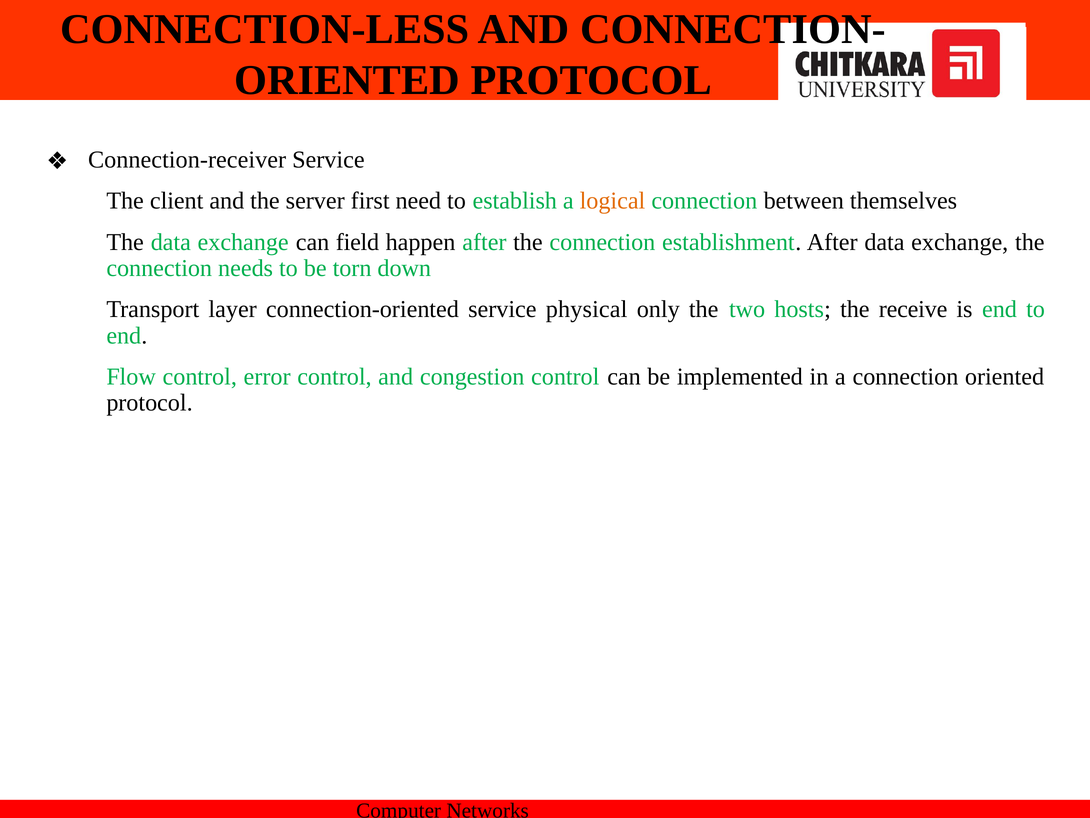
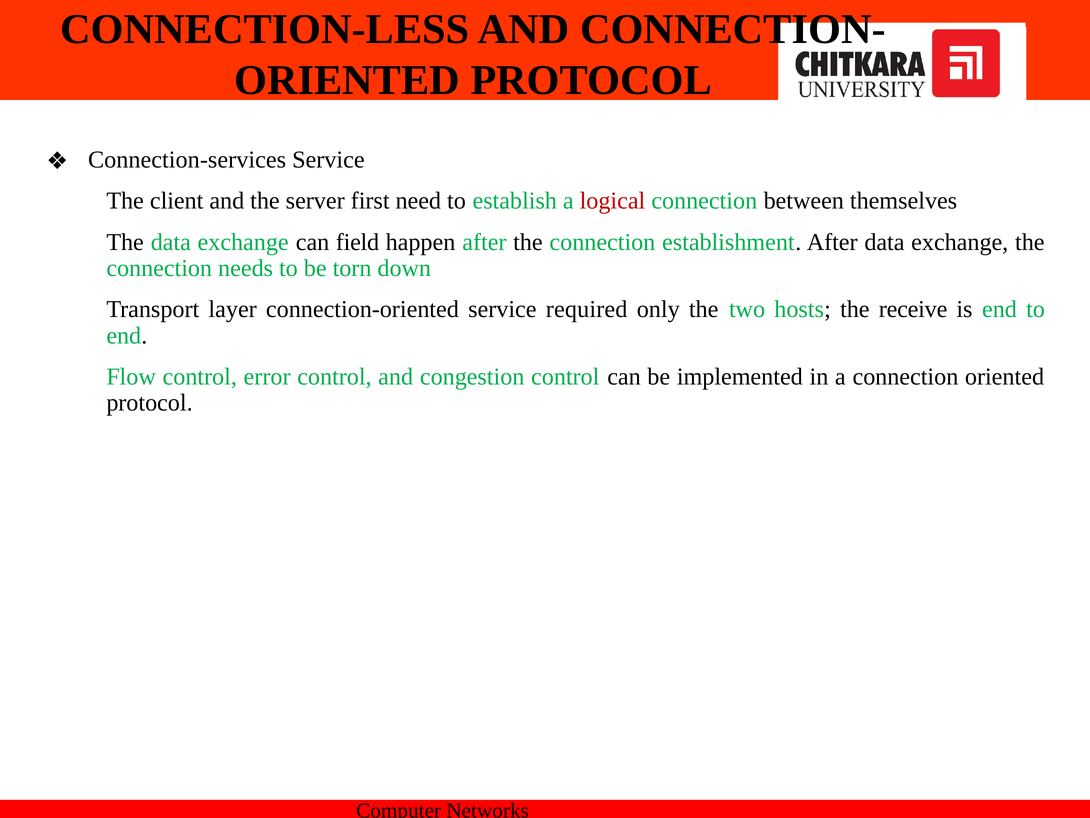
Connection-receiver: Connection-receiver -> Connection-services (187, 160)
logical colour: orange -> red (612, 201)
physical: physical -> required (587, 309)
